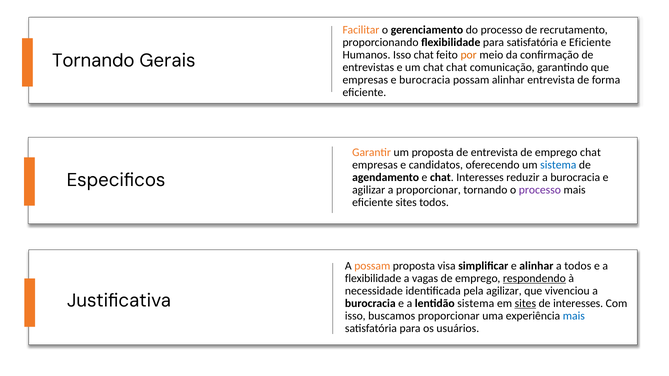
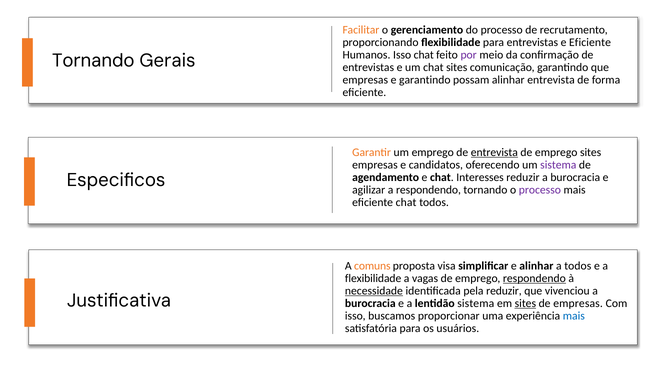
para satisfatória: satisfatória -> entrevistas (532, 42)
por colour: orange -> purple (469, 55)
chat chat: chat -> sites (457, 68)
e burocracia: burocracia -> garantindo (425, 80)
um proposta: proposta -> emprego (433, 153)
entrevista underline: none -> present (494, 153)
emprego chat: chat -> sites (591, 153)
sistema colour: blue -> purple (558, 165)
a proporcionar: proporcionar -> respondendo (428, 190)
eficiente sites: sites -> chat (406, 203)
A possam: possam -> comuns (372, 266)
necessidade underline: none -> present (374, 291)
pela agilizar: agilizar -> reduzir (504, 291)
de interesses: interesses -> empresas (578, 304)
